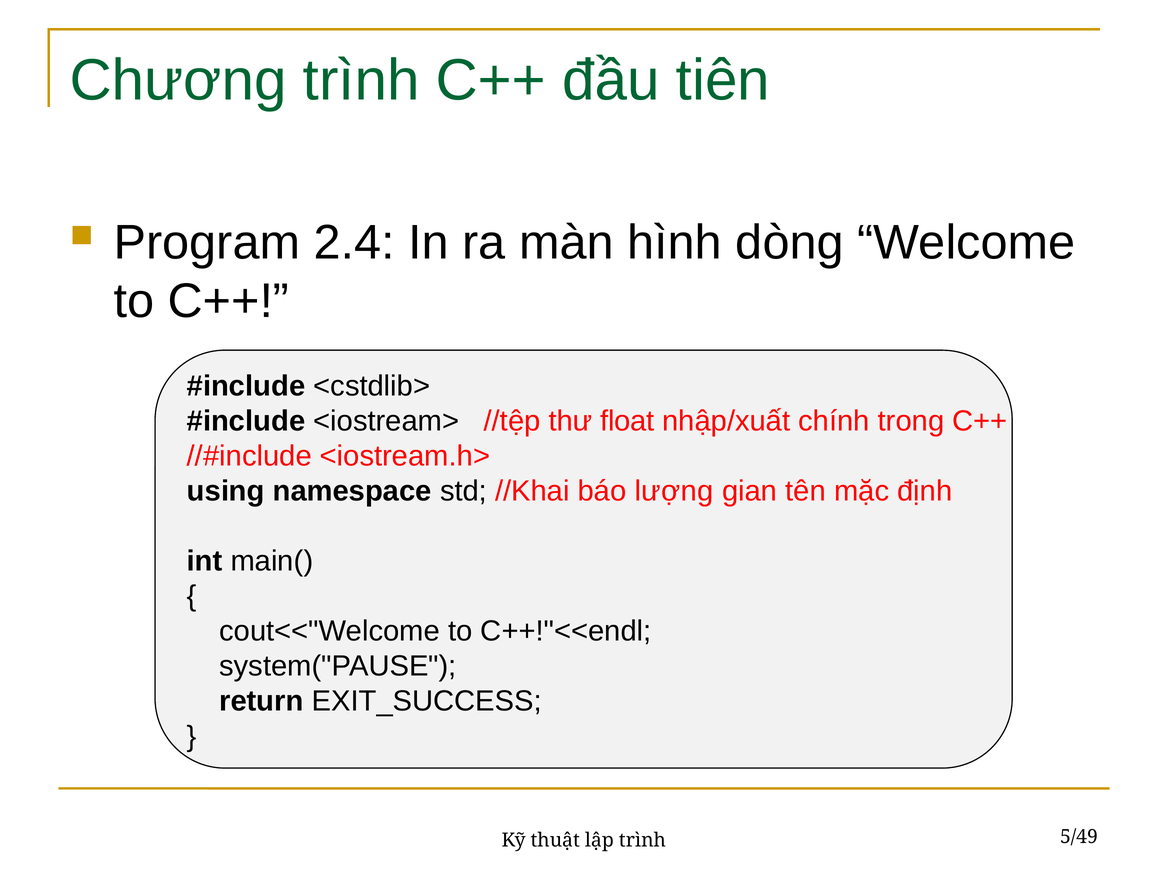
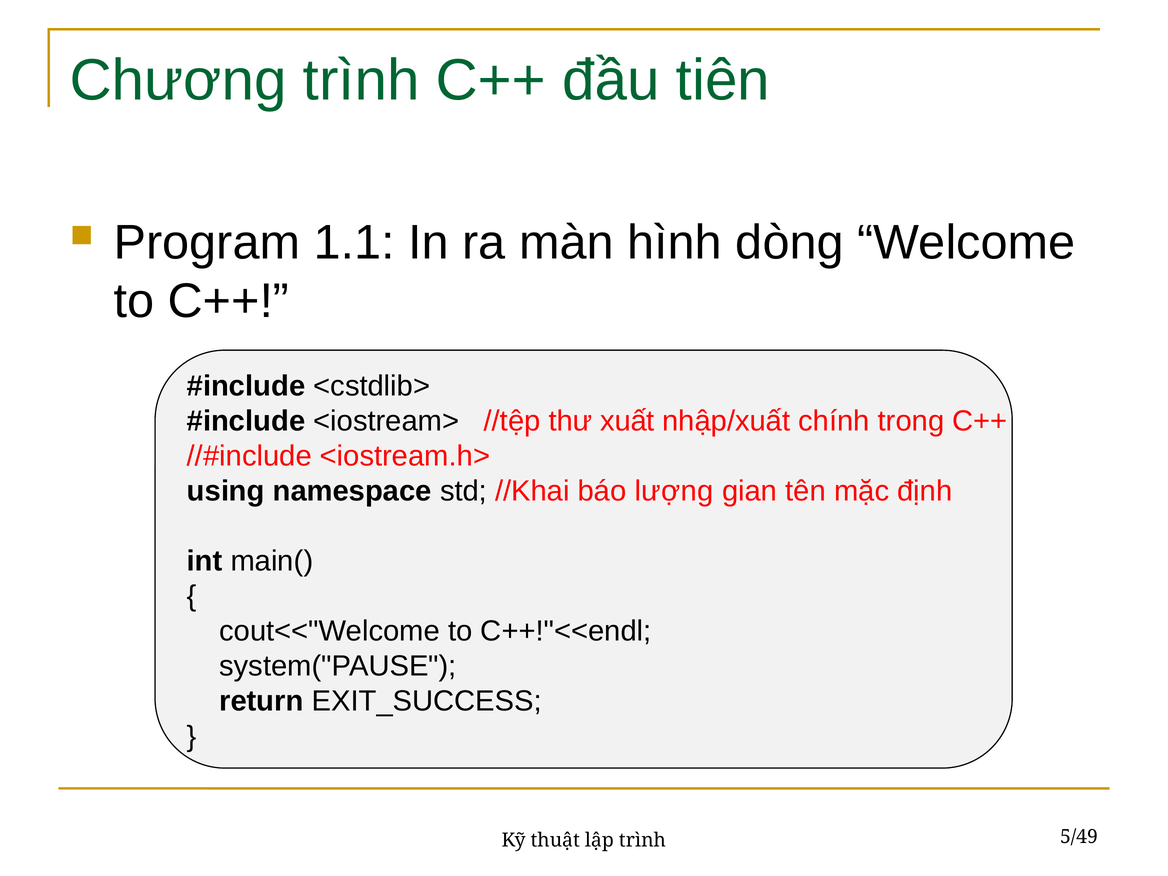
2.4: 2.4 -> 1.1 (354, 243)
float: float -> xuất (627, 421)
